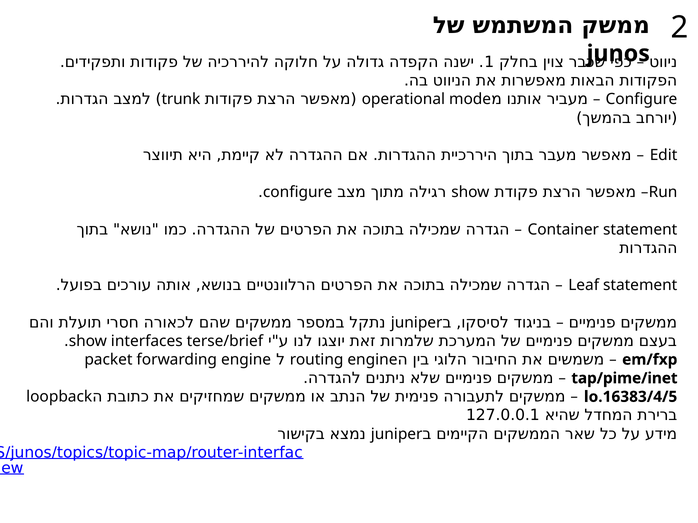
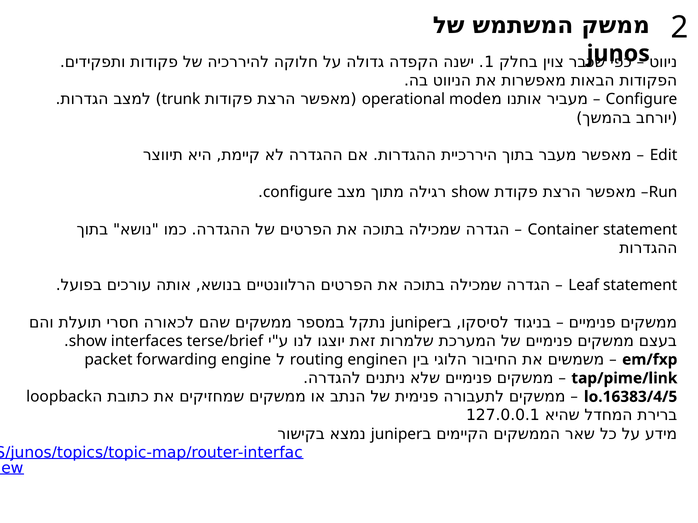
tap/pime/inet: tap/pime/inet -> tap/pime/link (624, 379)
